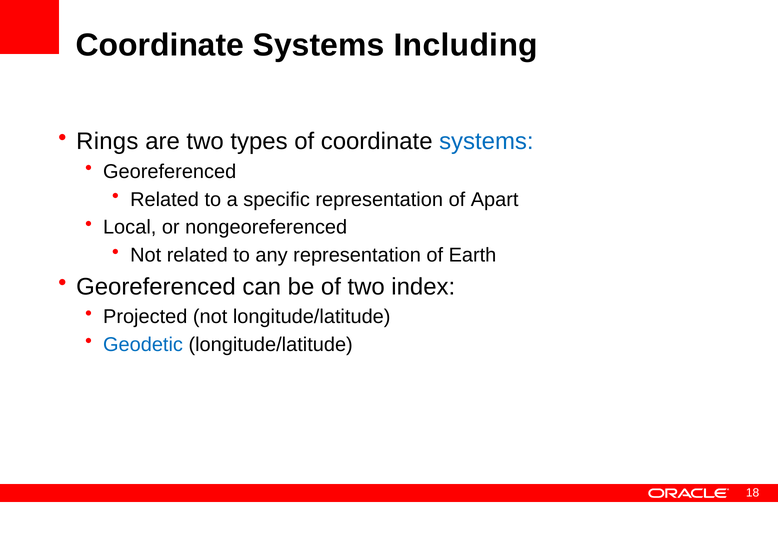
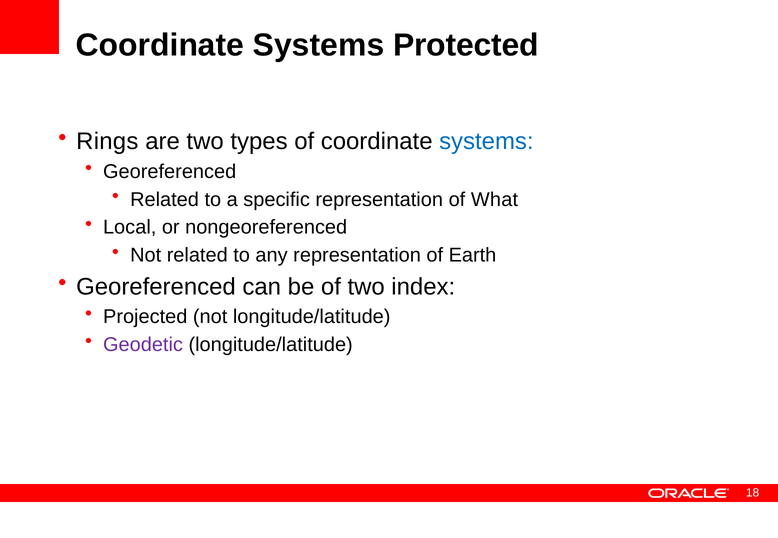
Including: Including -> Protected (466, 45)
Apart: Apart -> What (495, 200)
Geodetic colour: blue -> purple (143, 345)
